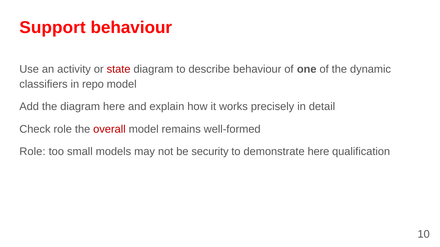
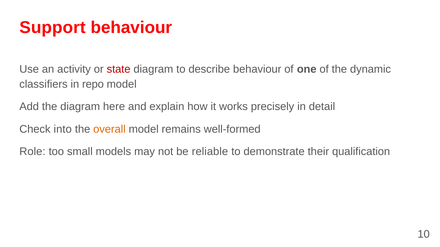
Check role: role -> into (63, 129)
overall colour: red -> orange (109, 129)
security: security -> reliable (210, 152)
demonstrate here: here -> their (318, 152)
